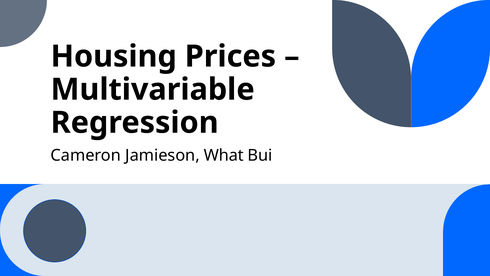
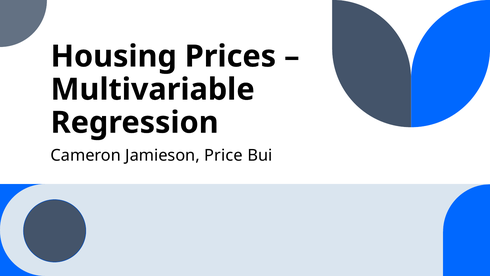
What: What -> Price (224, 155)
